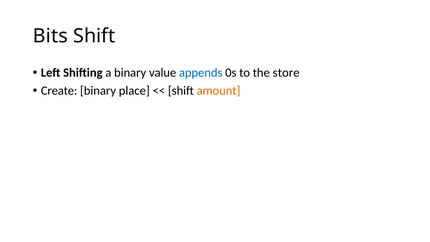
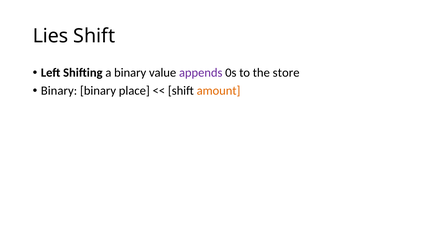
Bits: Bits -> Lies (51, 36)
appends colour: blue -> purple (201, 73)
Create: Create -> Binary (59, 91)
